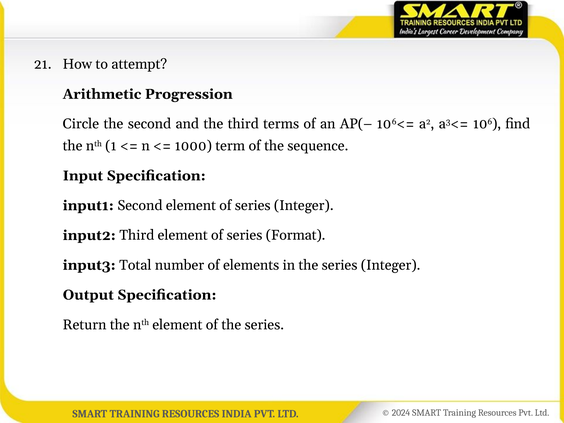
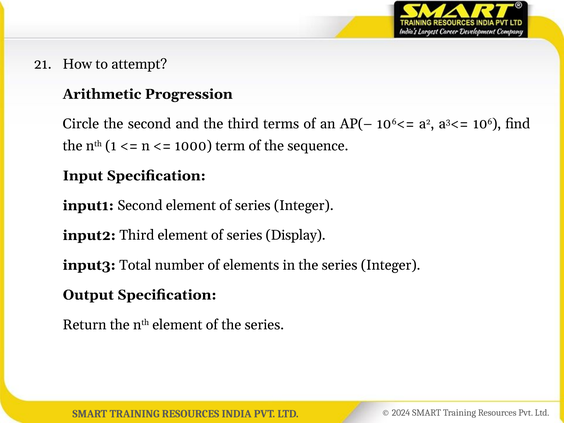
Format: Format -> Display (296, 235)
